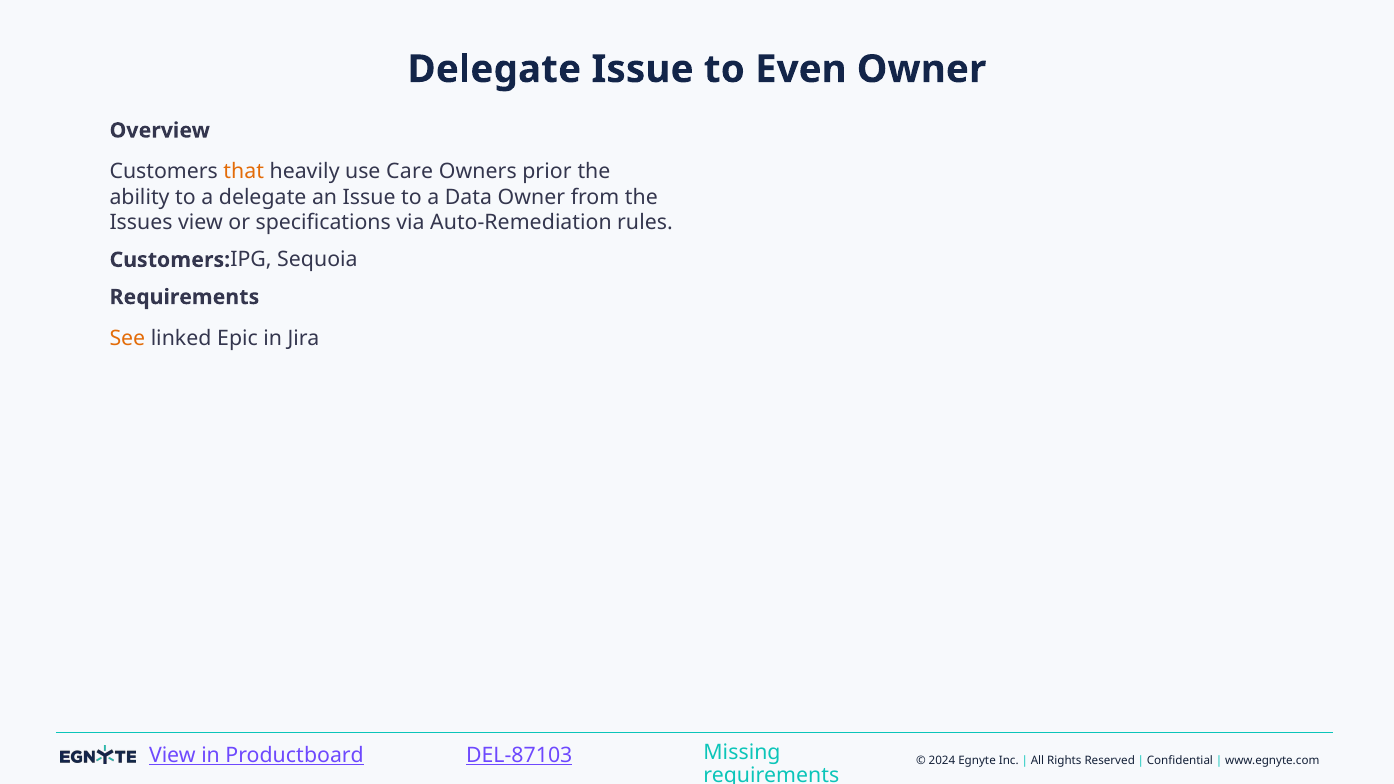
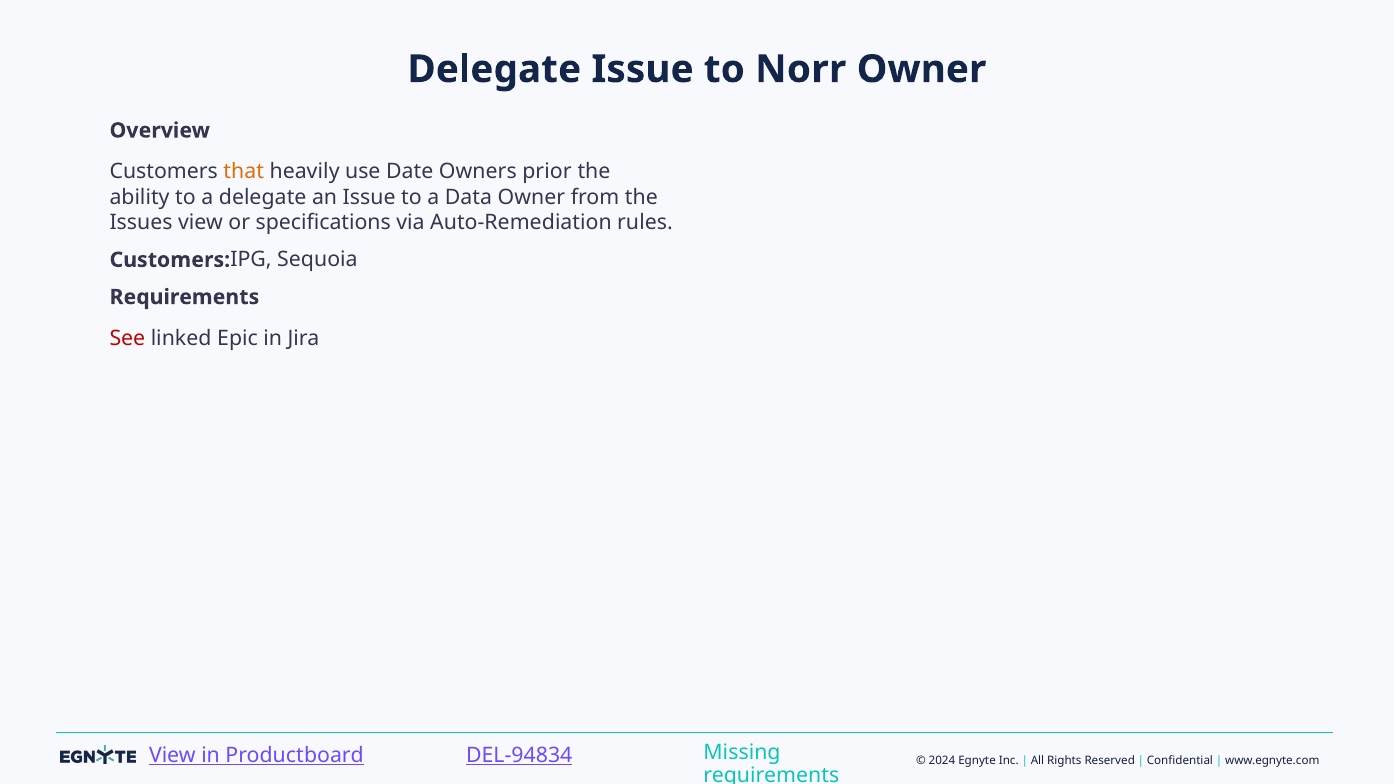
Even: Even -> Norr (801, 69)
Care: Care -> Date (410, 172)
See colour: orange -> red (127, 338)
DEL-87103: DEL-87103 -> DEL-94834 (519, 755)
